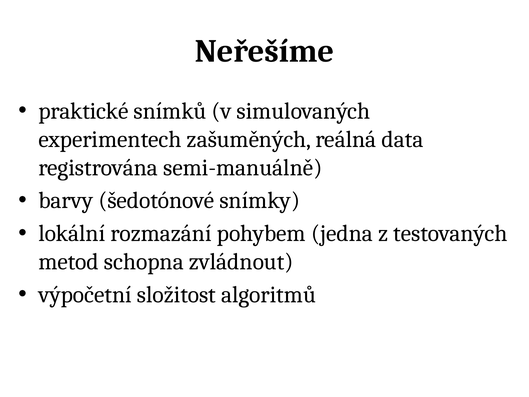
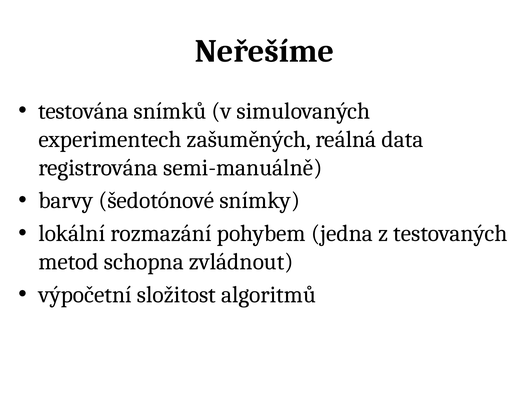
praktické: praktické -> testována (83, 111)
